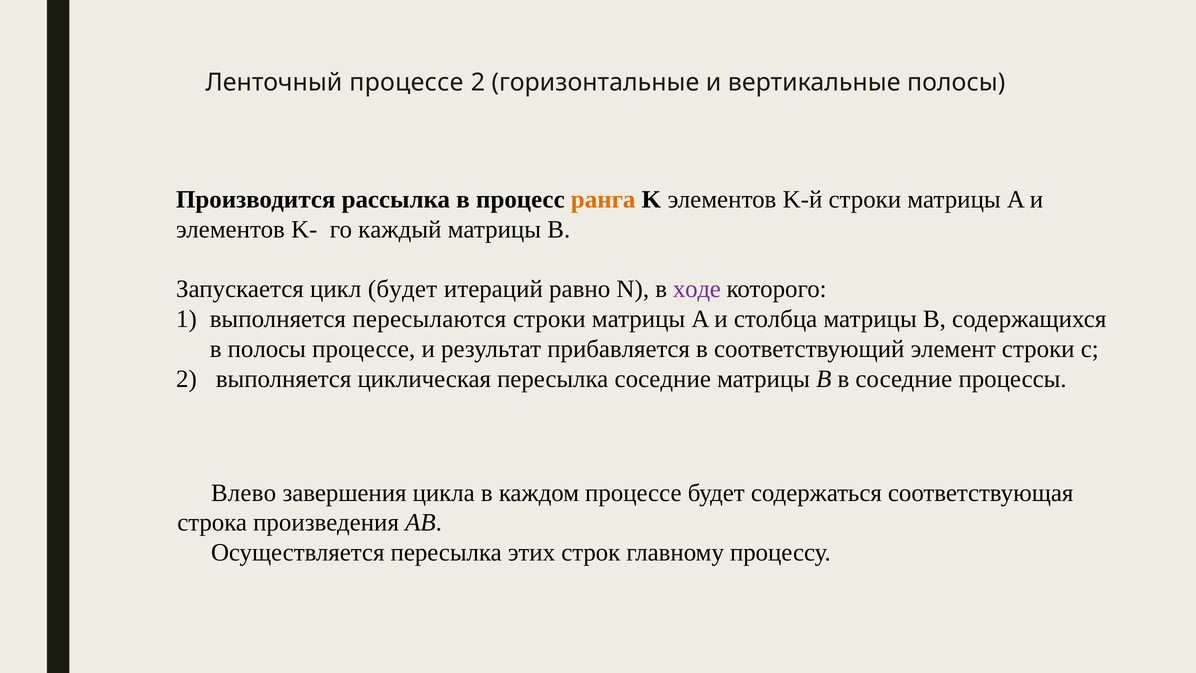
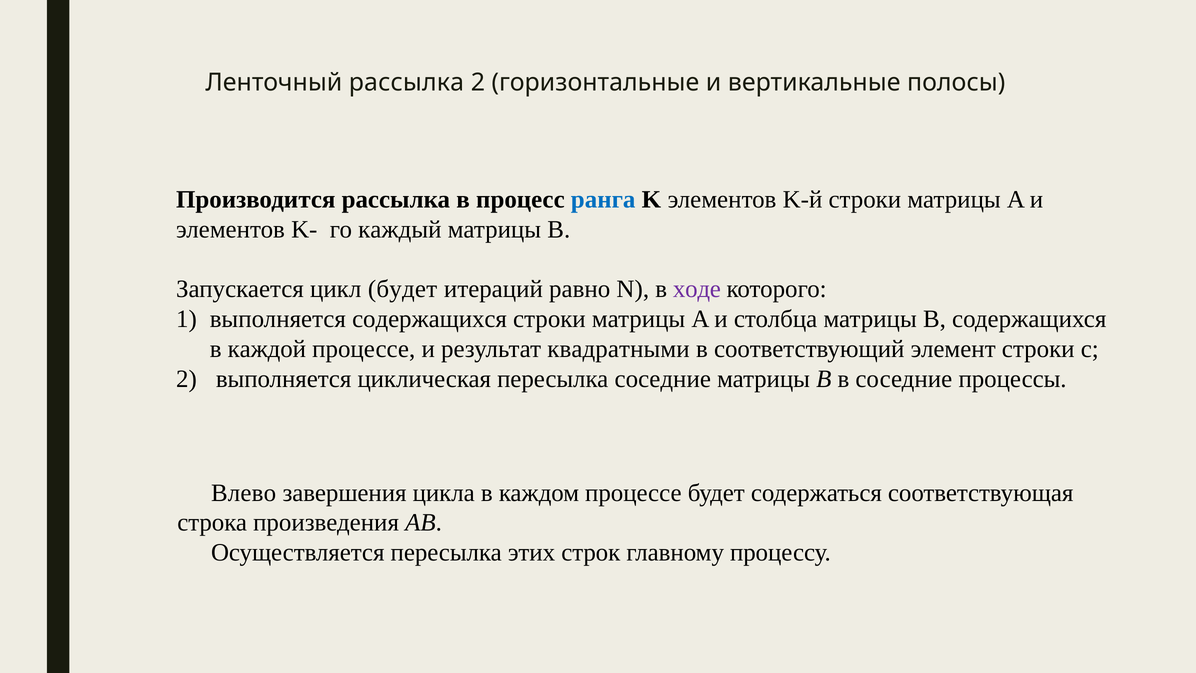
Ленточный процессе: процессе -> рассылка (406, 83)
ранга colour: orange -> blue (603, 199)
выполняется пересылаются: пересылаются -> содержащихся (430, 319)
в полосы: полосы -> каждой (267, 349)
прибавляется: прибавляется -> квадратными (618, 349)
